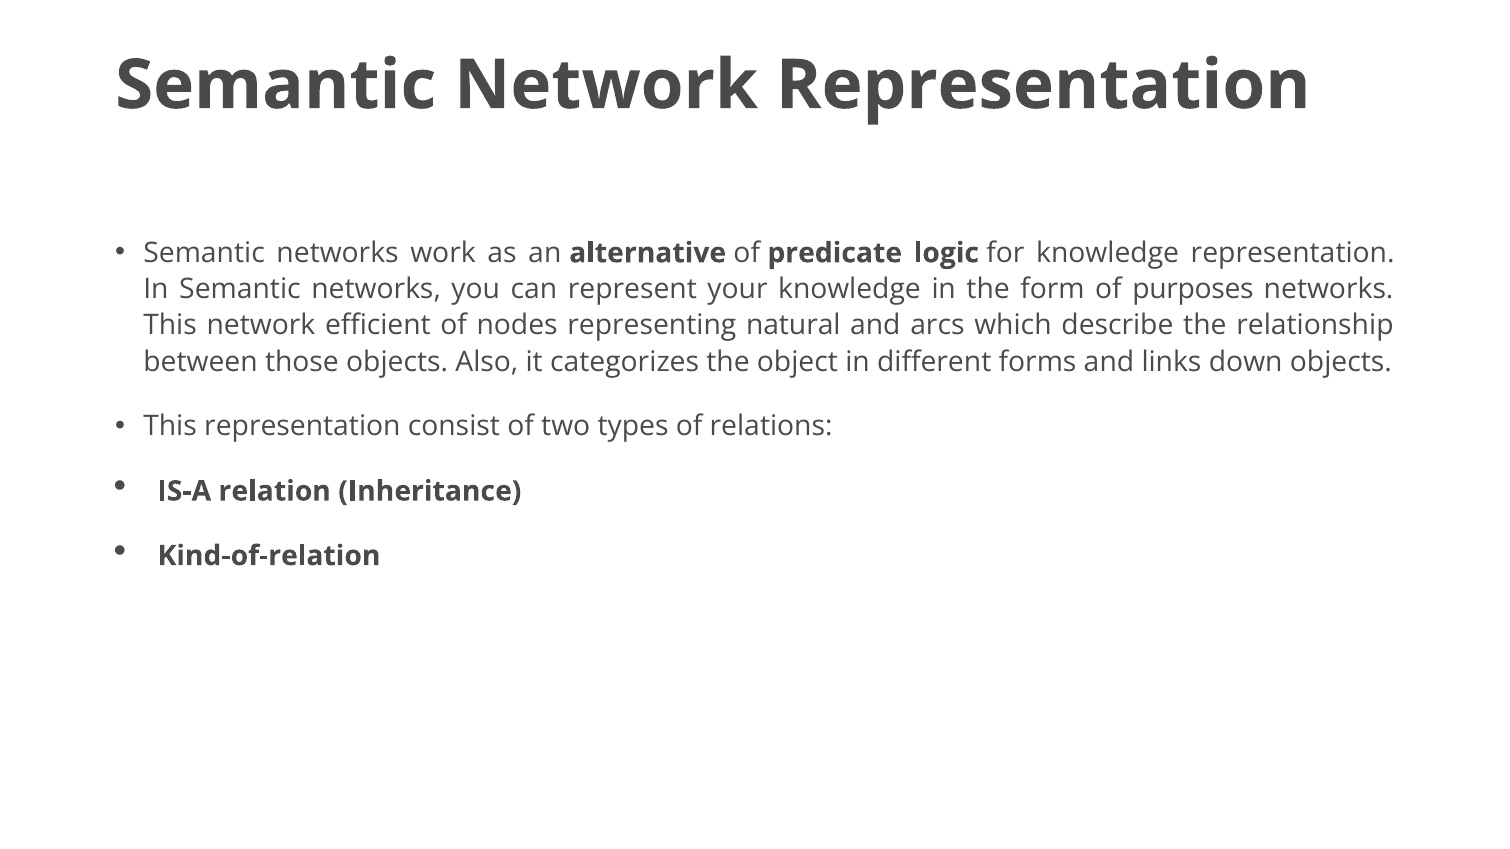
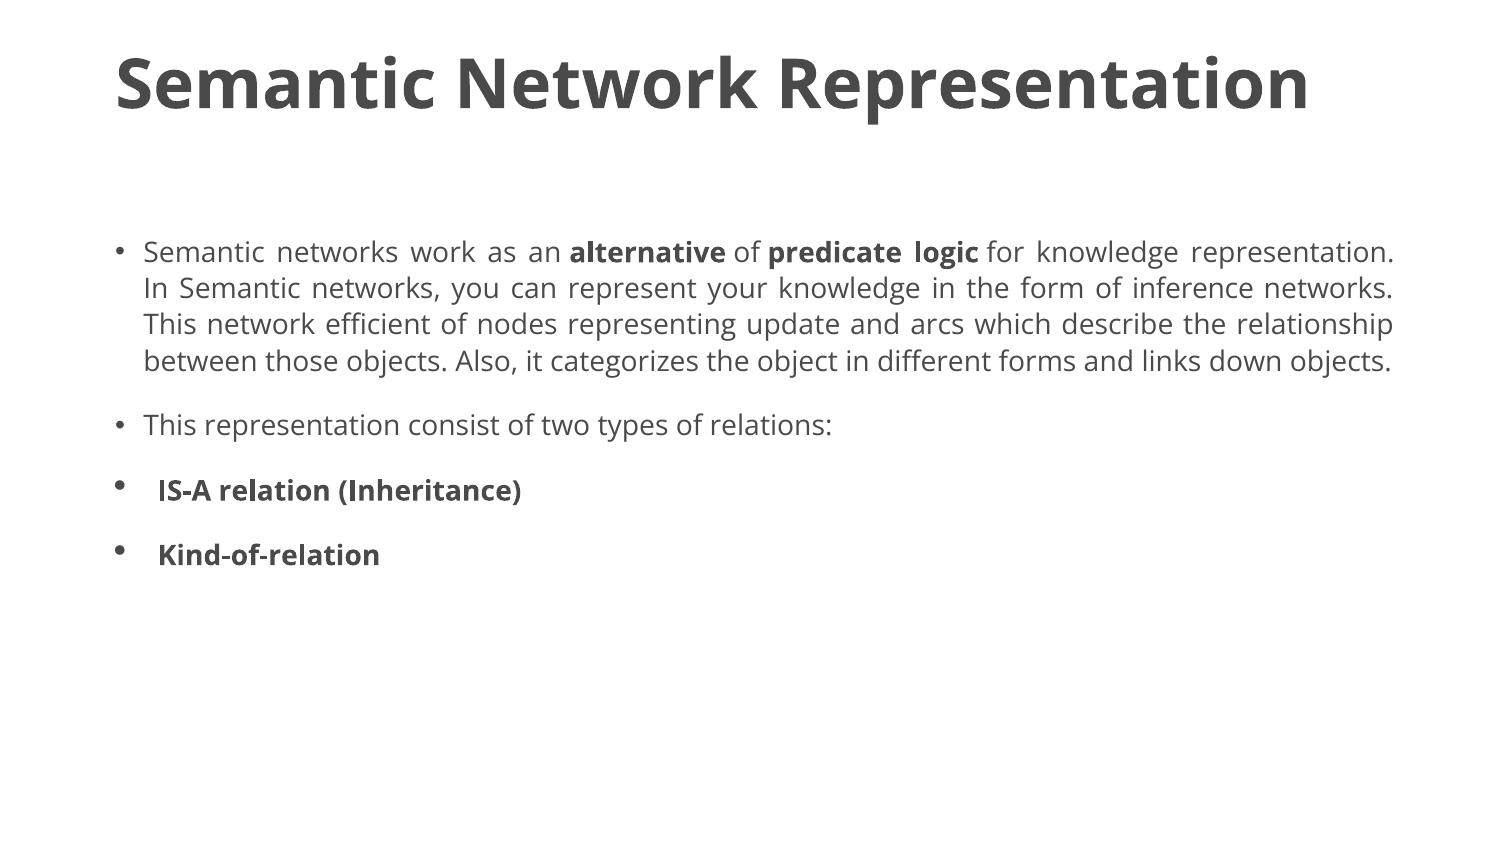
purposes: purposes -> inference (1193, 289)
natural: natural -> update (793, 326)
